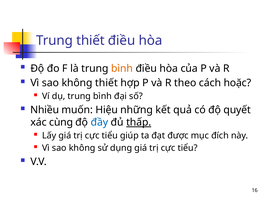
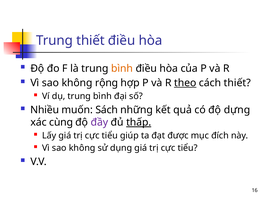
không thiết: thiết -> rộng (107, 83)
theo underline: none -> present (185, 83)
cách hoặc: hoặc -> thiết (237, 83)
Hiệu: Hiệu -> Sách (107, 110)
quyết: quyết -> dựng (237, 110)
đầy colour: blue -> purple (99, 122)
